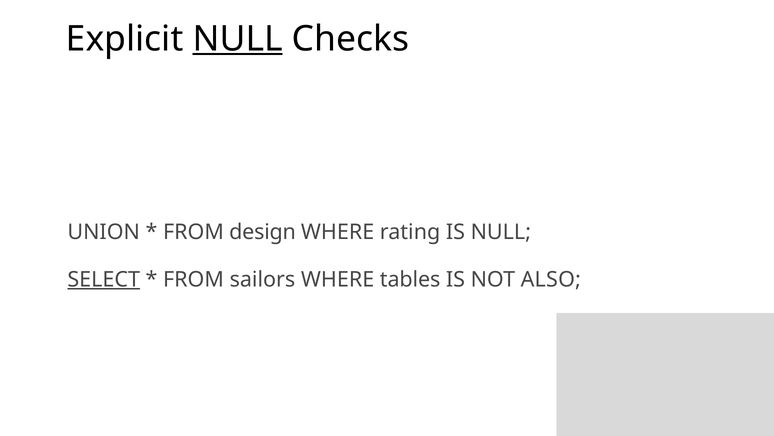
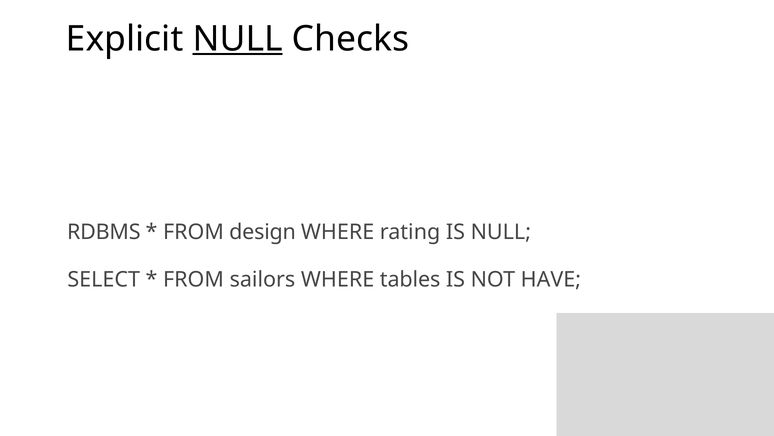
UNION: UNION -> RDBMS (104, 232)
SELECT underline: present -> none (104, 279)
ALSO: ALSO -> HAVE (551, 279)
